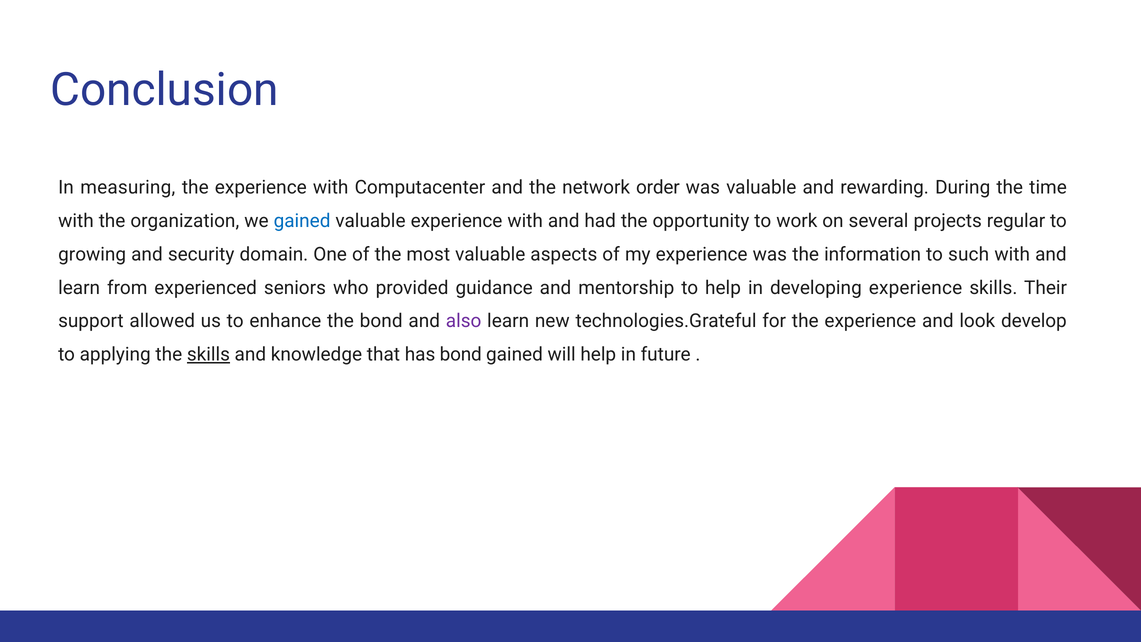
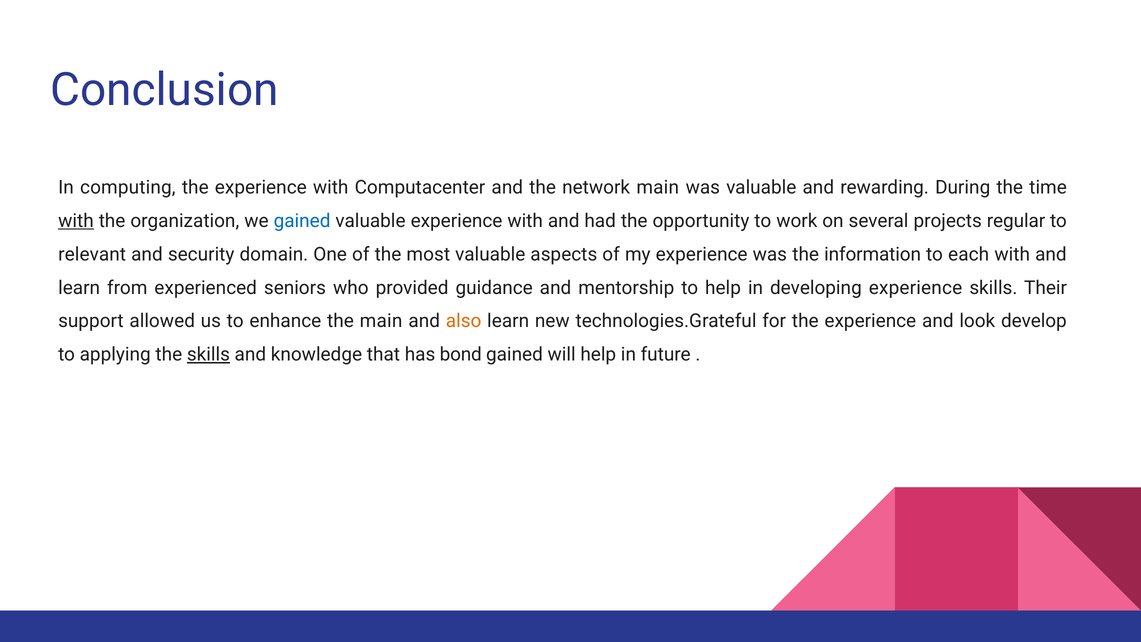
measuring: measuring -> computing (128, 187)
network order: order -> main (658, 187)
with underline: none -> present (76, 221)
growing: growing -> relevant (92, 254)
such: such -> each (969, 254)
the bond: bond -> main (381, 321)
also colour: purple -> orange (464, 321)
